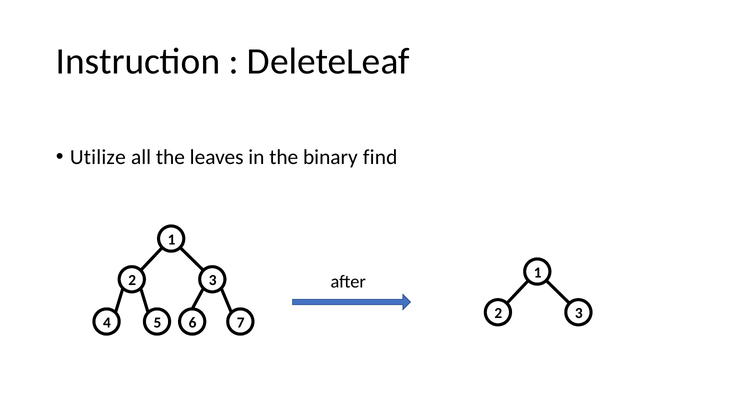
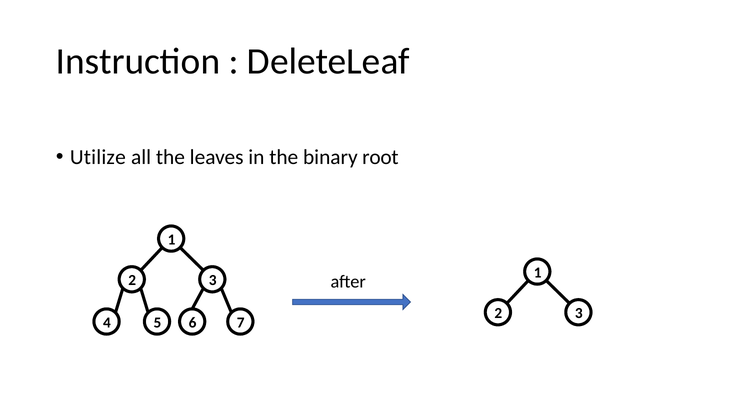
find: find -> root (380, 157)
